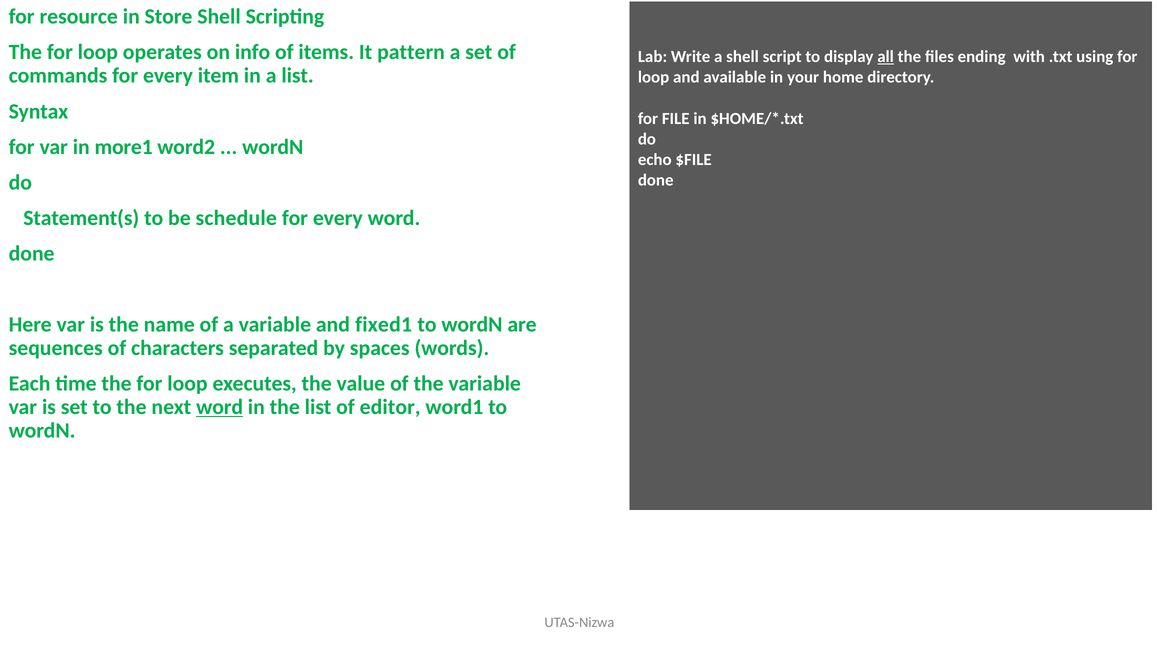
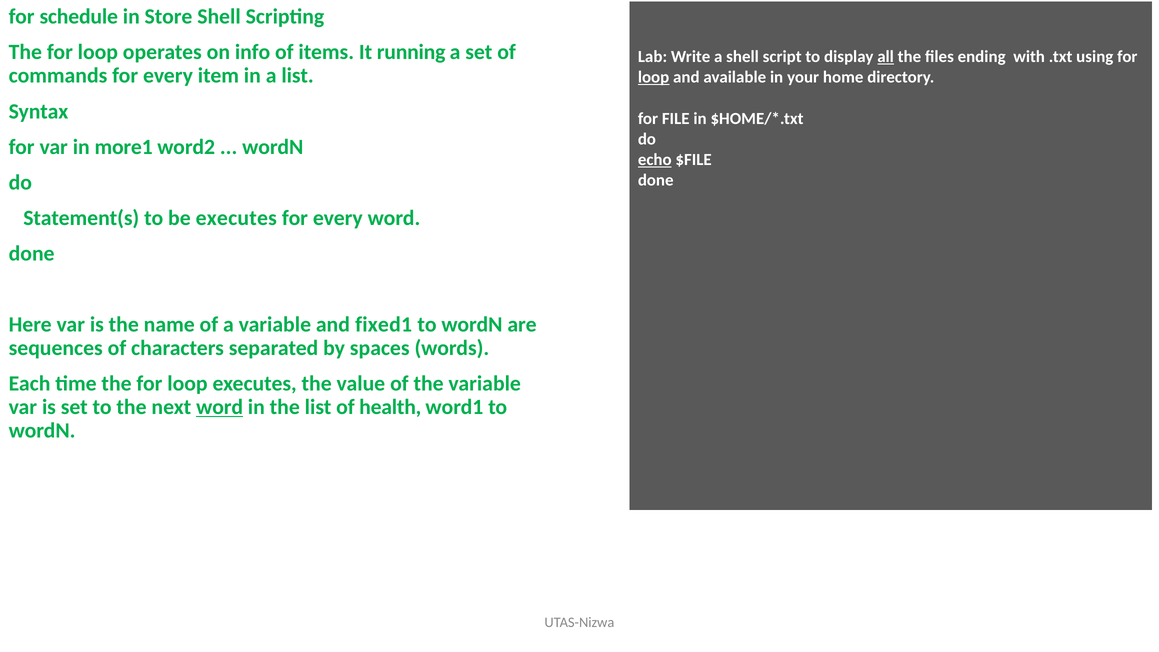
resource: resource -> schedule (79, 17)
pattern: pattern -> running (411, 52)
loop underline: none -> present (654, 77)
echo underline: none -> present (655, 160)
be schedule: schedule -> executes (236, 218)
editor: editor -> health (390, 407)
